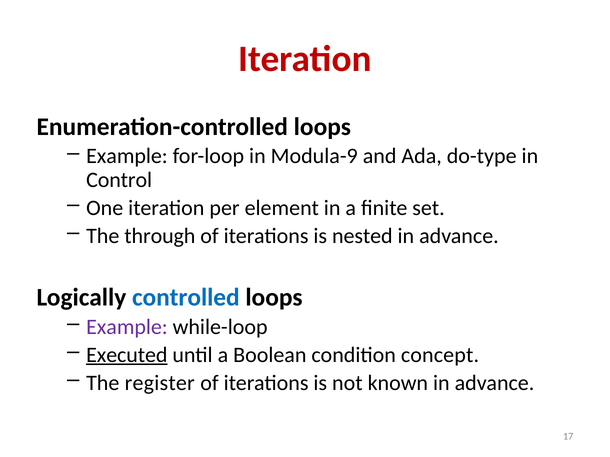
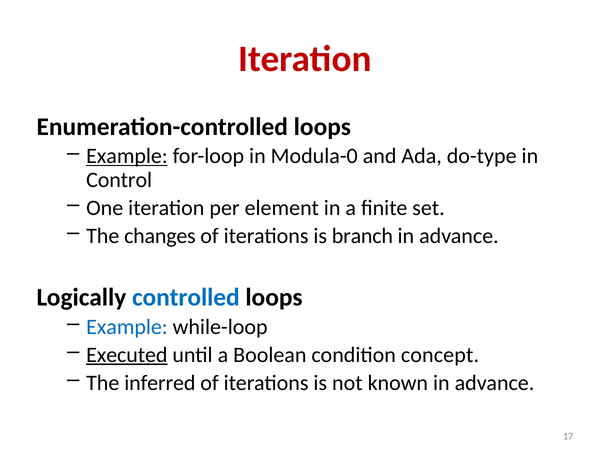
Example underline: none -> present (127, 156)
Modula-9: Modula-9 -> Modula-0 (314, 156)
through: through -> changes (160, 236)
nested: nested -> branch (362, 236)
Example colour: purple -> blue (127, 327)
register: register -> inferred (160, 383)
